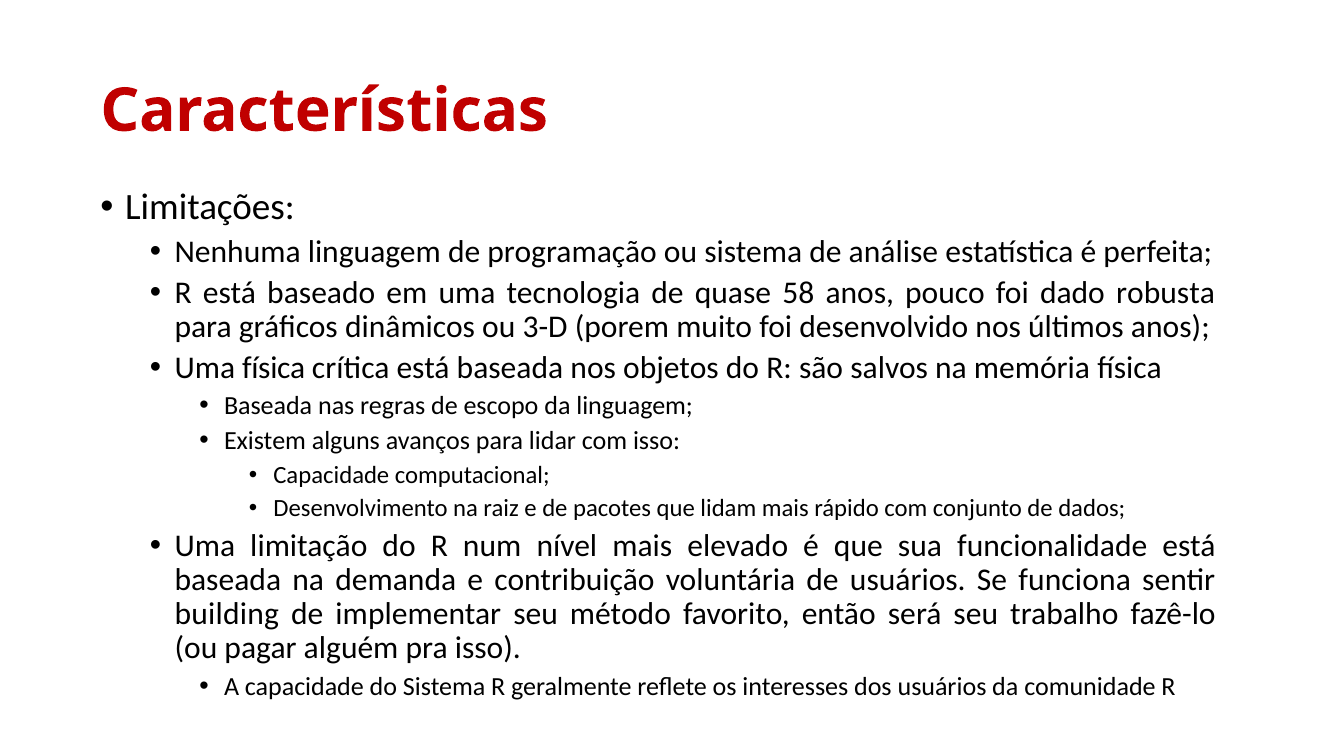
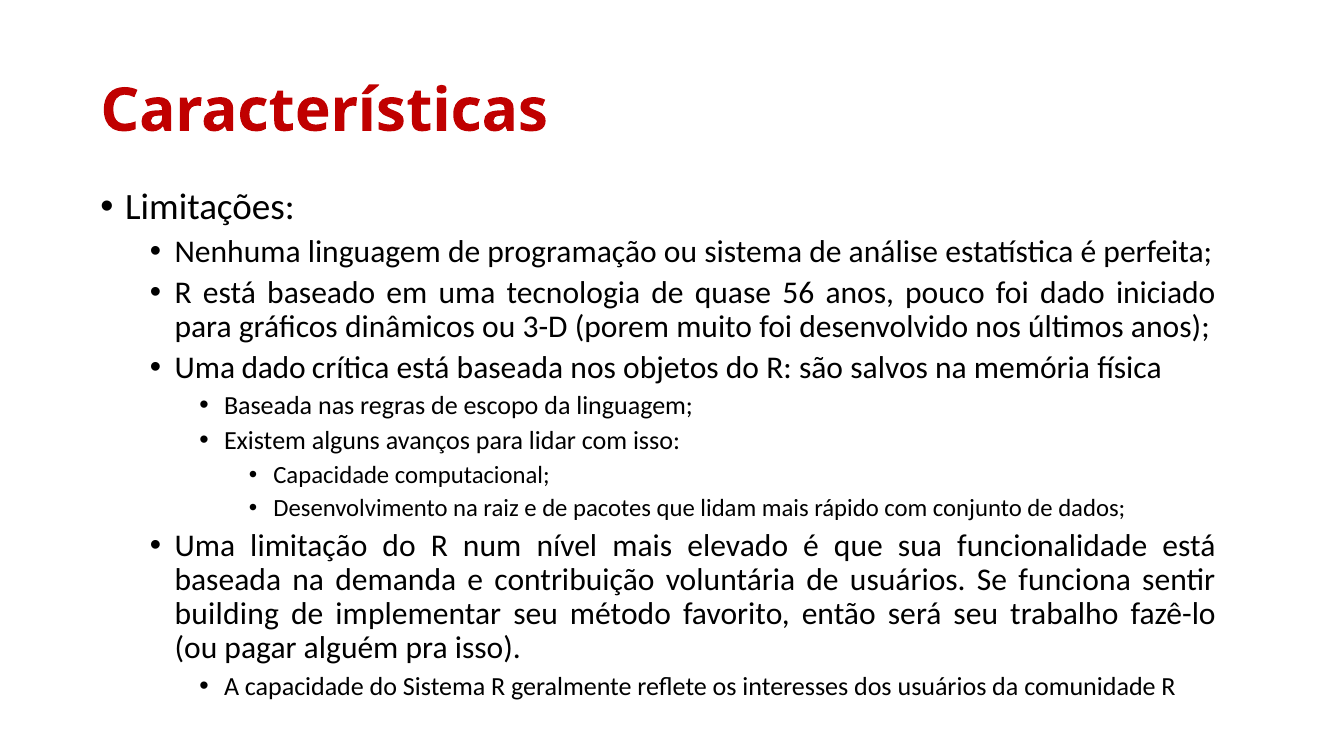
58: 58 -> 56 (798, 292)
robusta: robusta -> iniciado (1166, 292)
Uma física: física -> dado (274, 367)
